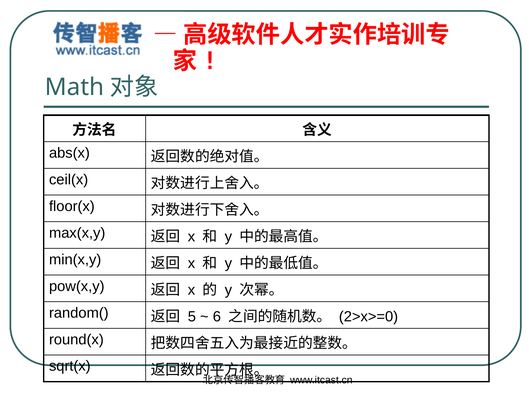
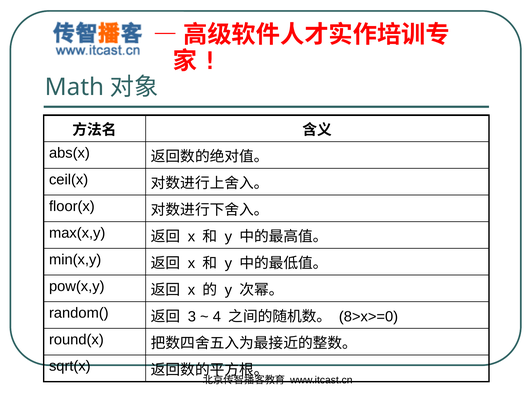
5: 5 -> 3 (192, 316)
6: 6 -> 4 (217, 316)
2>x>=0: 2>x>=0 -> 8>x>=0 (368, 316)
